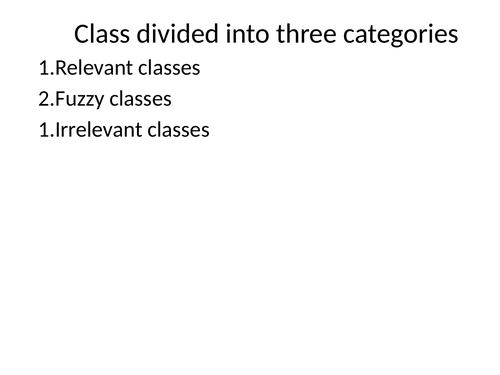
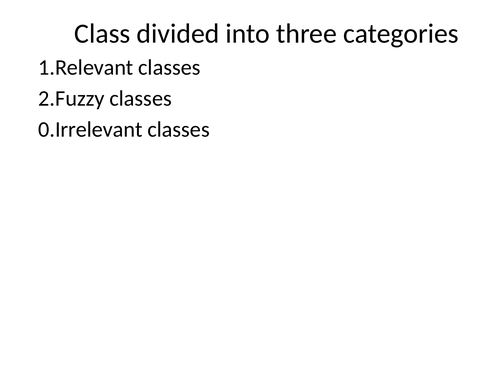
1.Irrelevant: 1.Irrelevant -> 0.Irrelevant (90, 130)
